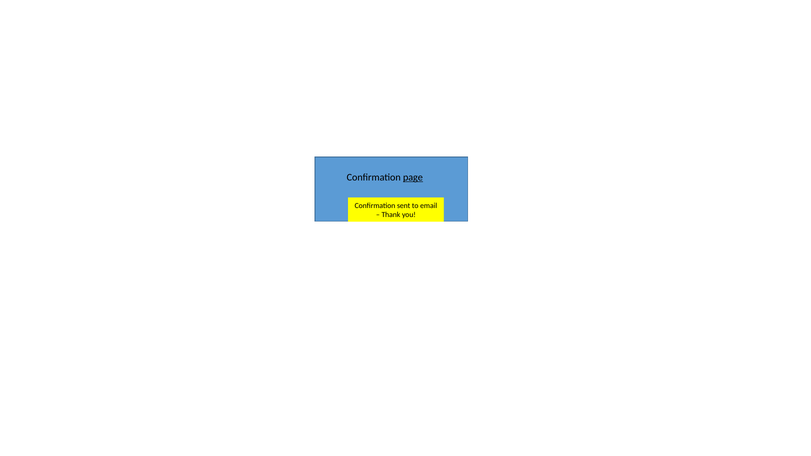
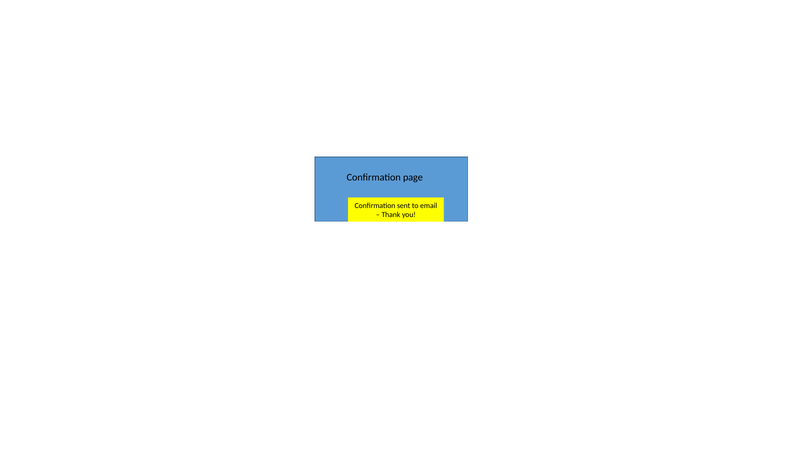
page underline: present -> none (413, 178)
